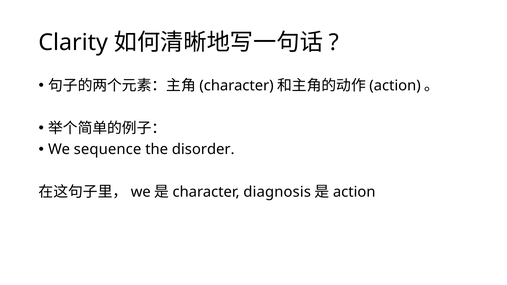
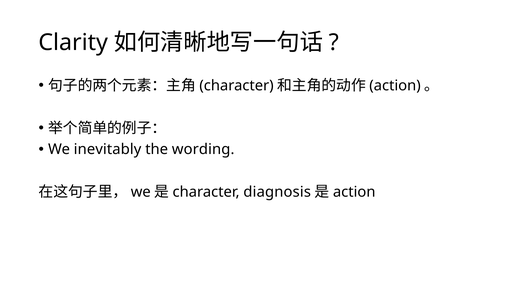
sequence: sequence -> inevitably (108, 149)
disorder: disorder -> wording (203, 149)
